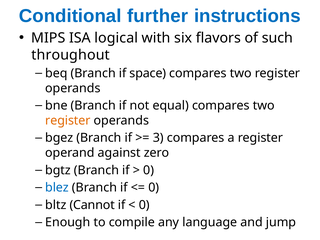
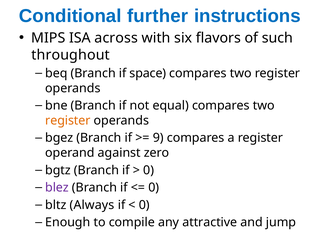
logical: logical -> across (116, 38)
3: 3 -> 9 (158, 138)
blez colour: blue -> purple (57, 188)
Cannot: Cannot -> Always (92, 205)
language: language -> attractive (210, 222)
